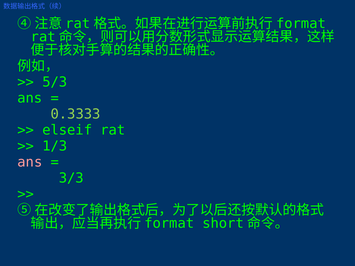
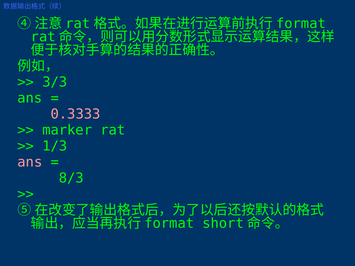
5/3: 5/3 -> 3/3 (55, 82)
0.3333 colour: light green -> pink (76, 114)
elseif: elseif -> marker (67, 130)
3/3: 3/3 -> 8/3 (71, 178)
